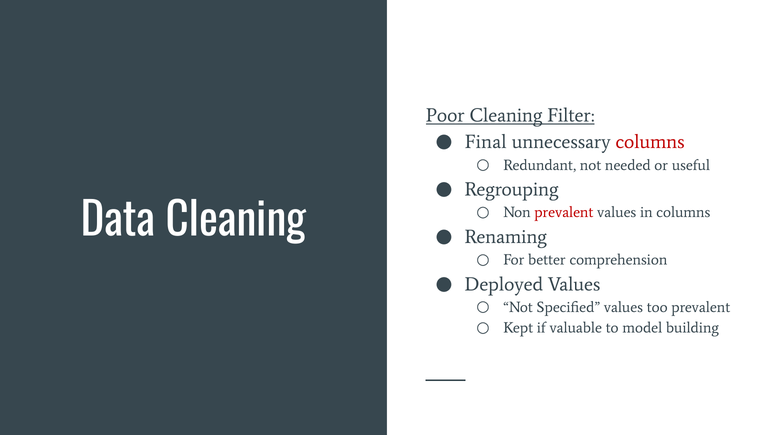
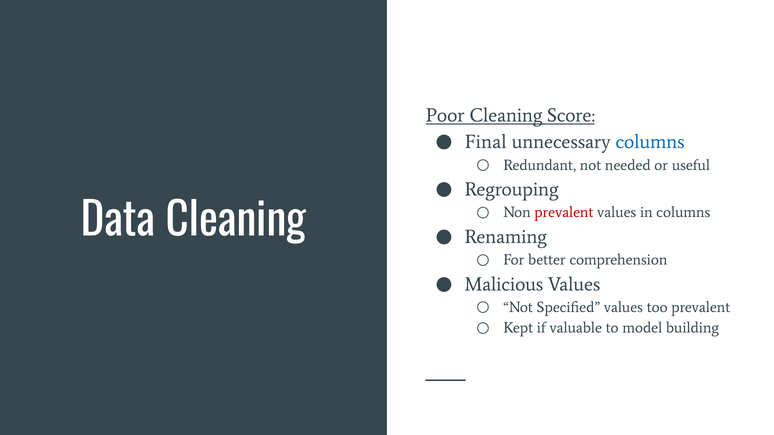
Filter: Filter -> Score (571, 116)
columns colour: red -> blue (650, 142)
Deployed: Deployed -> Malicious (504, 285)
